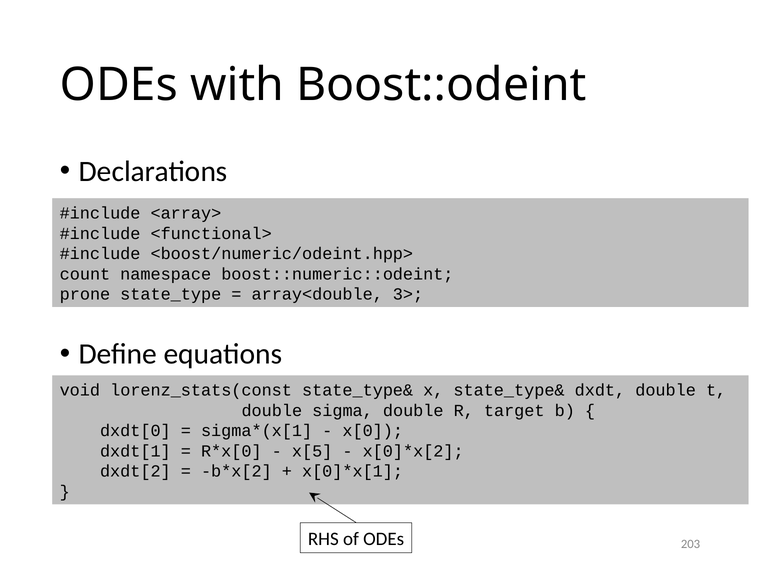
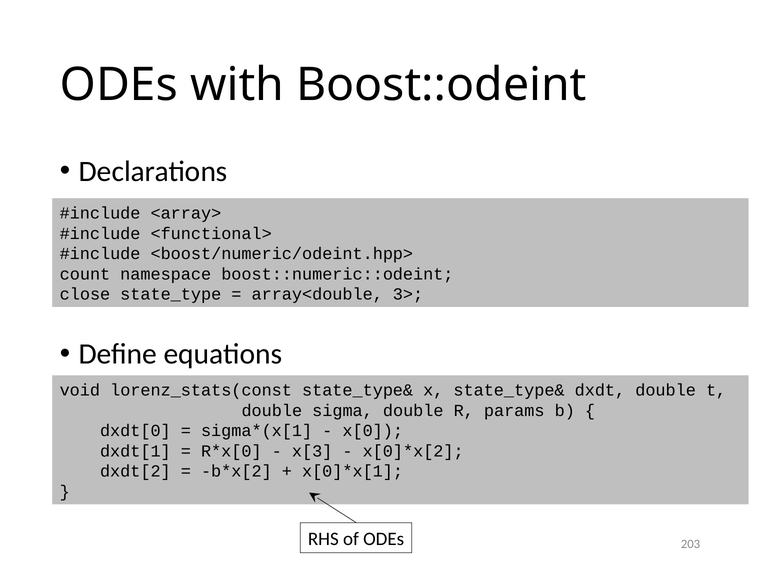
prone: prone -> close (85, 294)
target: target -> params (514, 411)
x[5: x[5 -> x[3 (312, 451)
